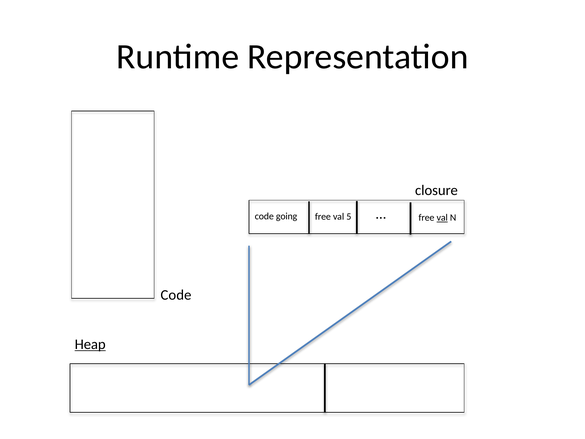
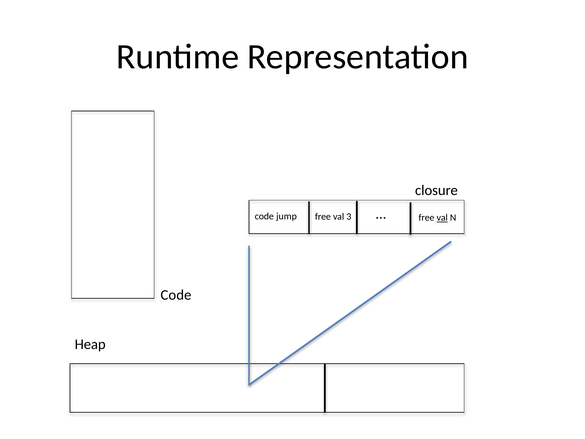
going: going -> jump (286, 216)
5: 5 -> 3 (349, 217)
Heap underline: present -> none (90, 344)
